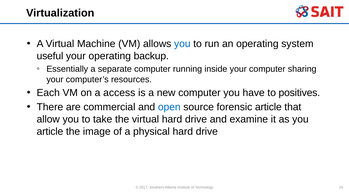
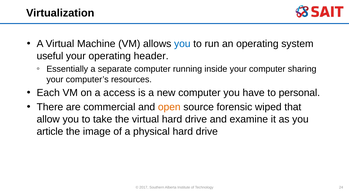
backup: backup -> header (151, 56)
positives: positives -> personal (299, 93)
open colour: blue -> orange (169, 107)
forensic article: article -> wiped (268, 107)
